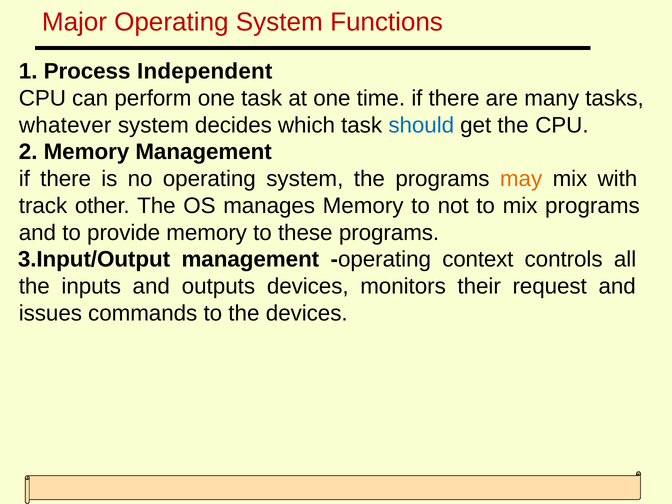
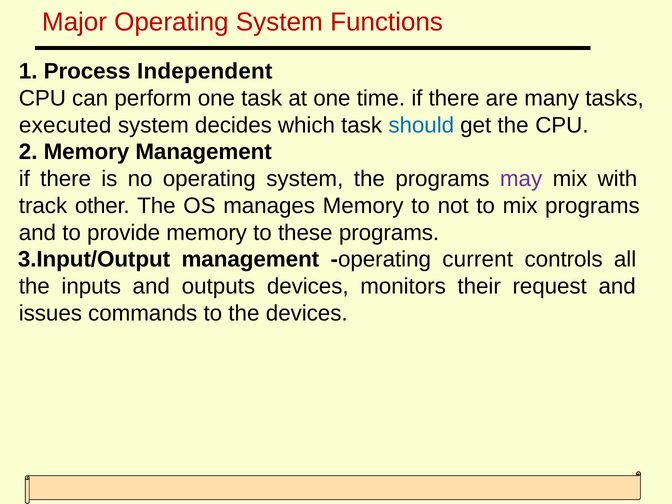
whatever: whatever -> executed (65, 125)
may colour: orange -> purple (521, 179)
context: context -> current (478, 260)
